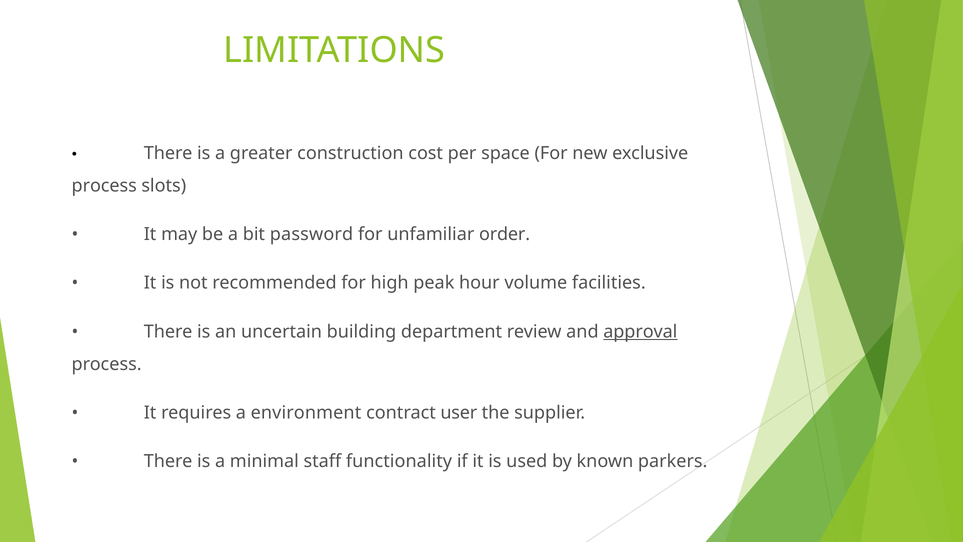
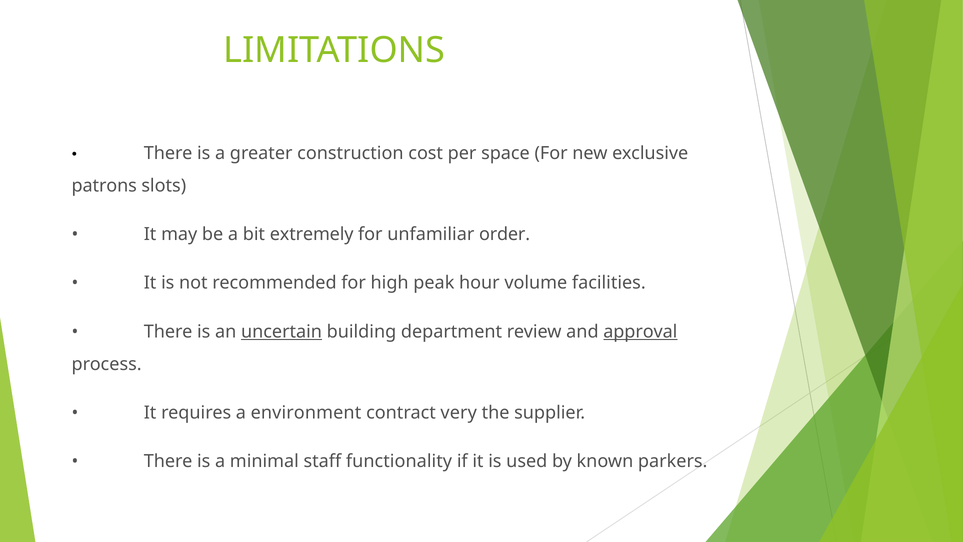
process: process -> patrons (104, 186)
password: password -> extremely (312, 234)
uncertain underline: none -> present (282, 331)
user: user -> very (459, 412)
